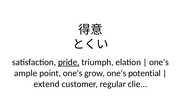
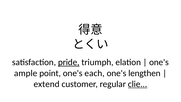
grow: grow -> each (95, 73)
potential: potential -> lengthen (144, 73)
clie underline: none -> present (138, 84)
